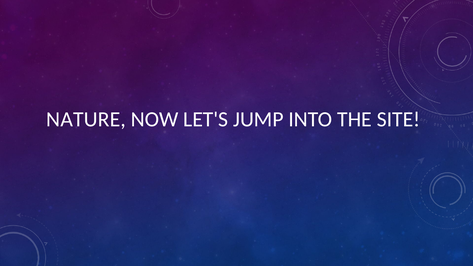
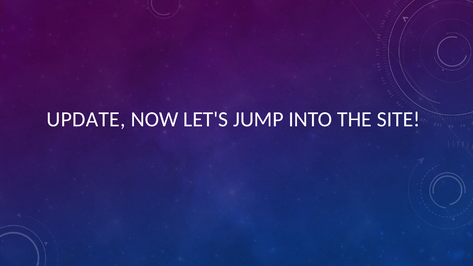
NATURE: NATURE -> UPDATE (86, 120)
